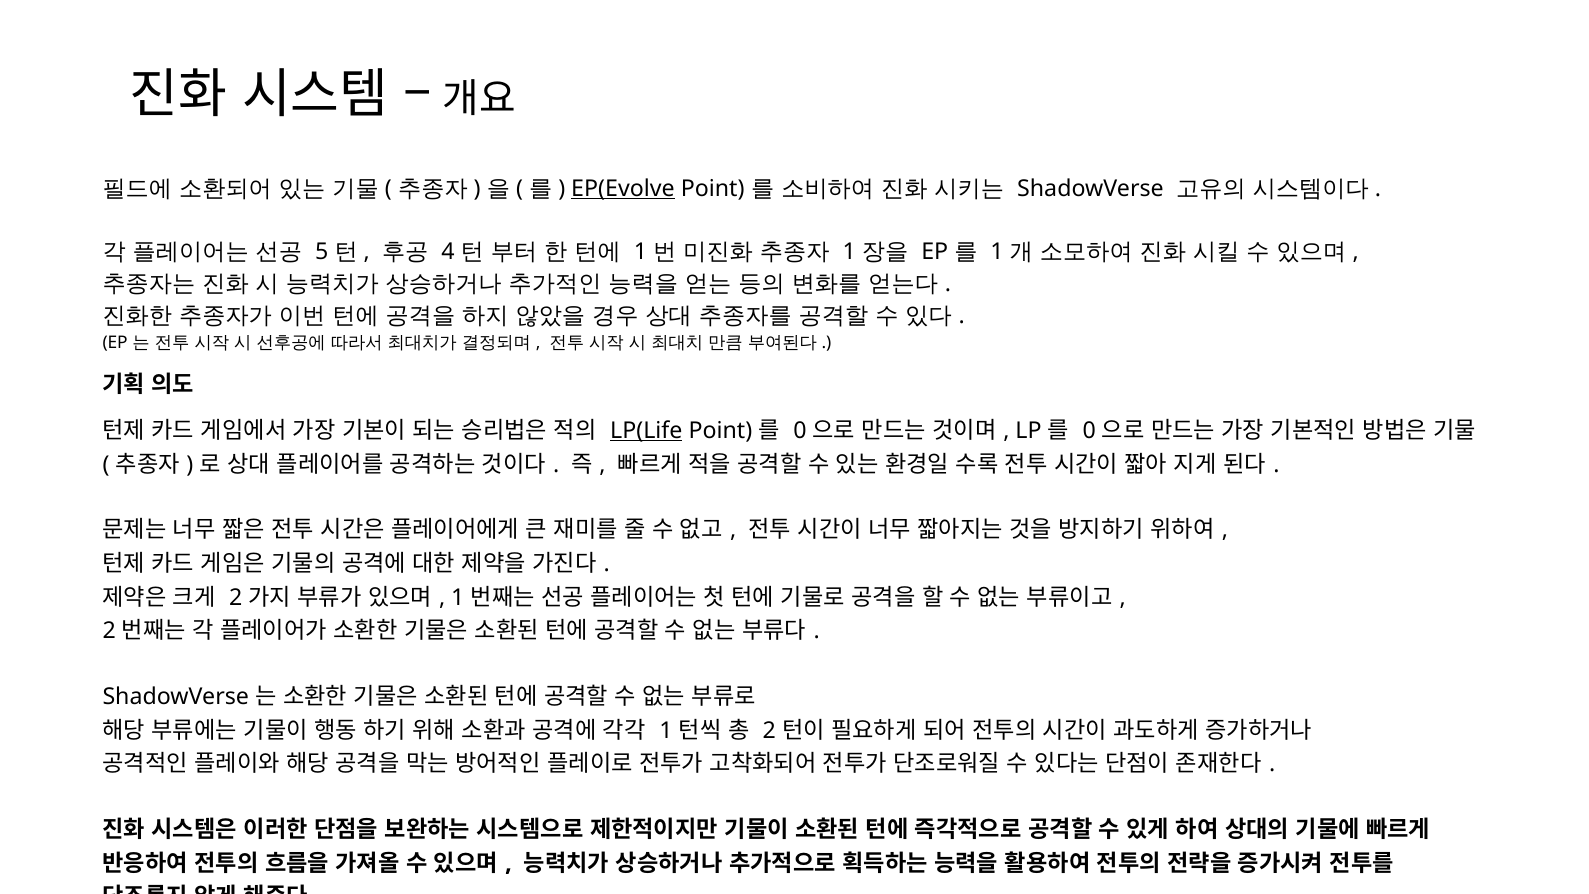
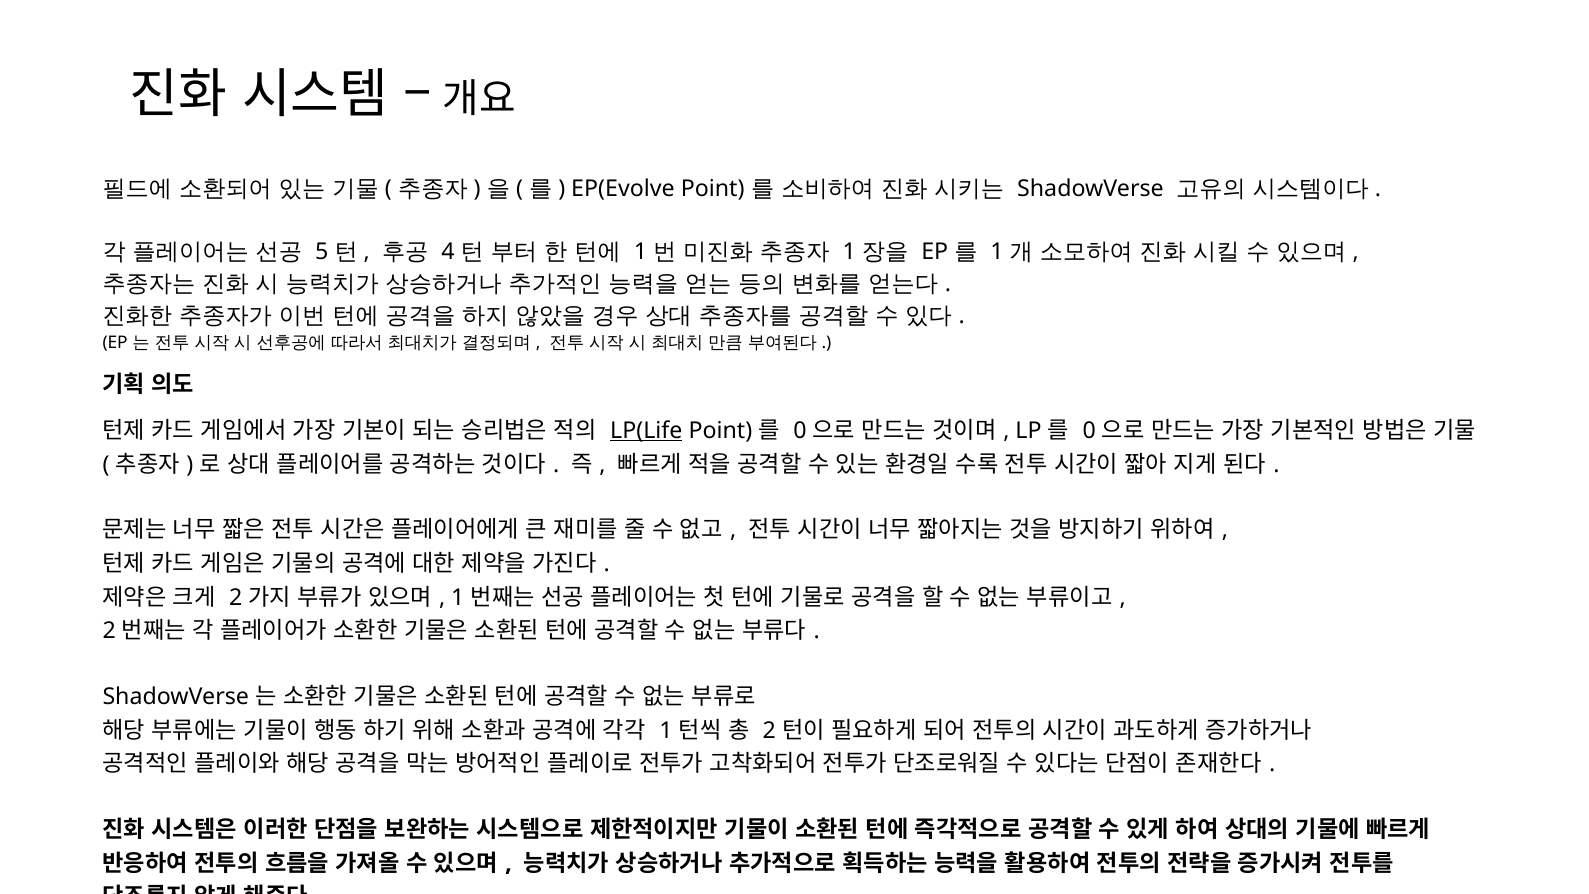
EP(Evolve underline: present -> none (623, 188)
